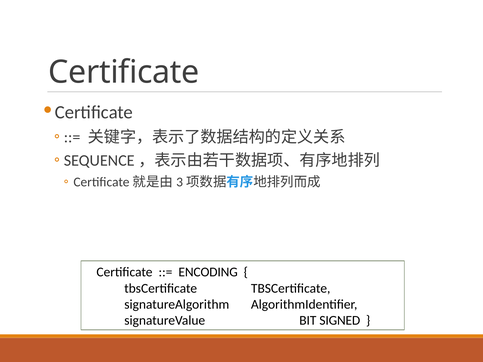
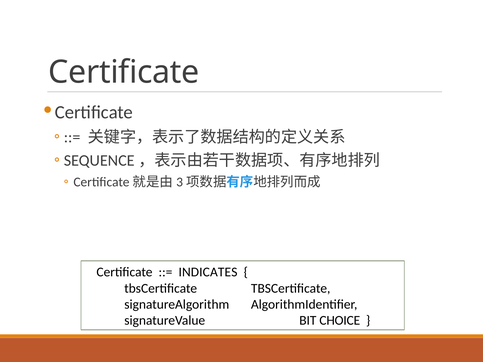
ENCODING: ENCODING -> INDICATES (208, 272)
SIGNED: SIGNED -> CHOICE (340, 321)
